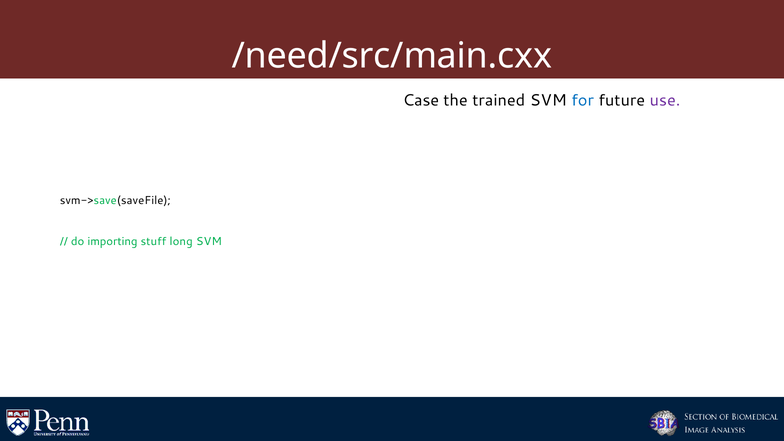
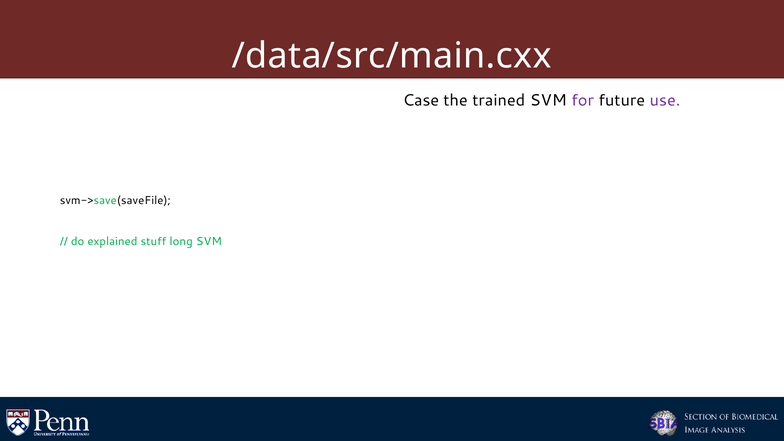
/need/src/main.cxx: /need/src/main.cxx -> /data/src/main.cxx (392, 56)
for colour: blue -> purple (583, 100)
importing: importing -> explained (112, 241)
